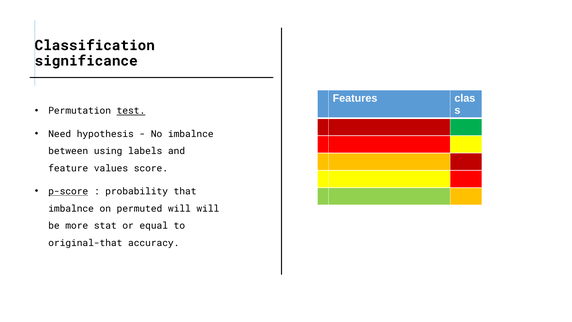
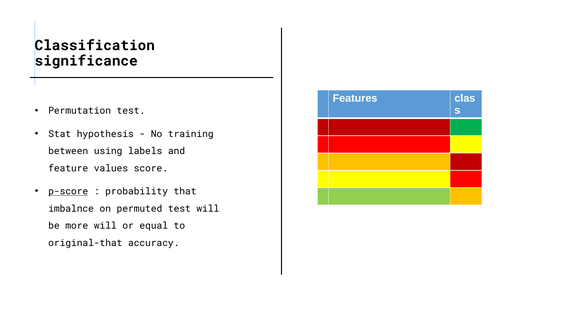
test underline: present -> none (131, 111)
Need: Need -> Stat (60, 134)
No imbalnce: imbalnce -> training (191, 134)
permuted will: will -> test (179, 208)
more stat: stat -> will (105, 226)
